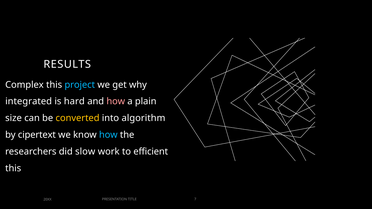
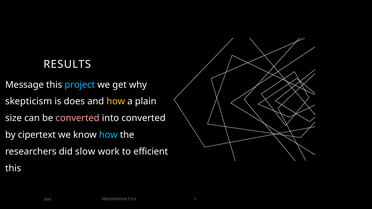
Complex: Complex -> Message (24, 85)
integrated: integrated -> skepticism (29, 102)
hard: hard -> does (74, 102)
how colour: pink -> yellow (116, 102)
converted colour: yellow -> pink (78, 118)
into algorithm: algorithm -> converted (143, 118)
